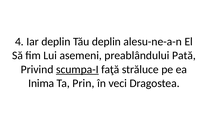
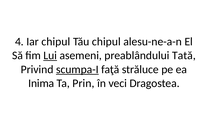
Iar deplin: deplin -> chipul (56, 42)
Tău deplin: deplin -> chipul (106, 42)
Lui underline: none -> present (50, 55)
Pată: Pată -> Tată (184, 55)
